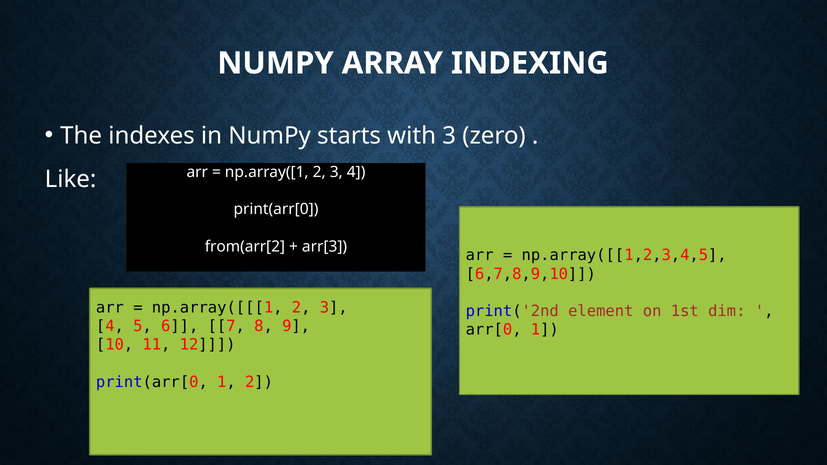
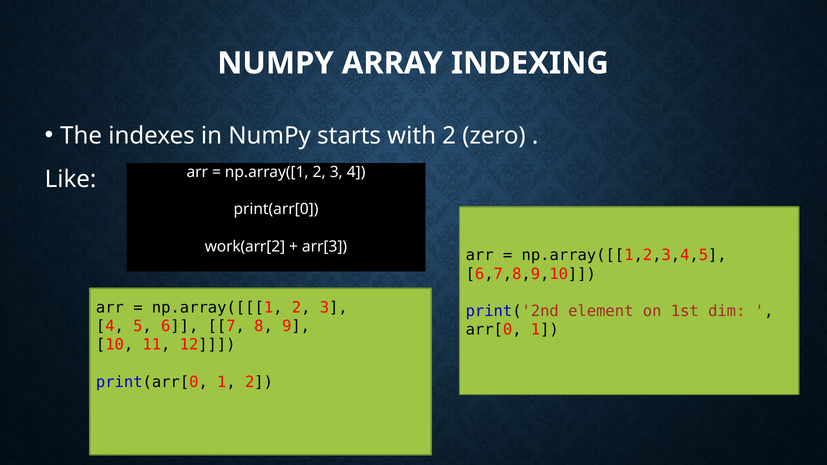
with 3: 3 -> 2 (449, 136)
from(arr[2: from(arr[2 -> work(arr[2 (245, 247)
